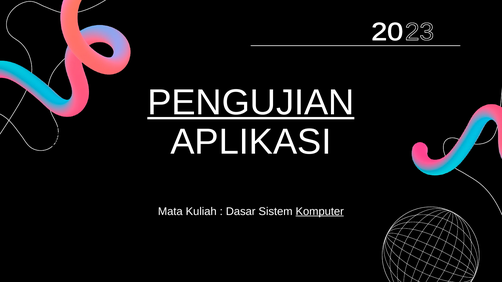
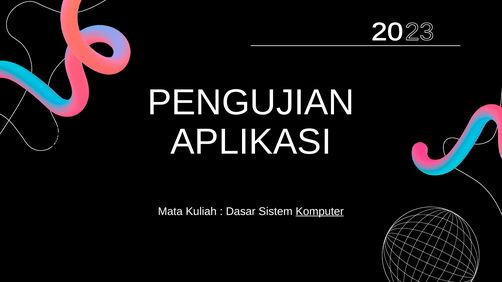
PENGUJIAN underline: present -> none (251, 103)
